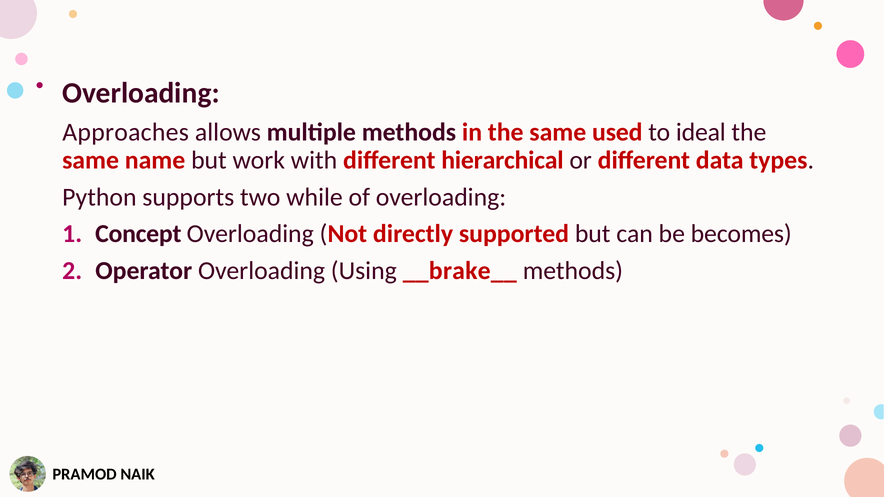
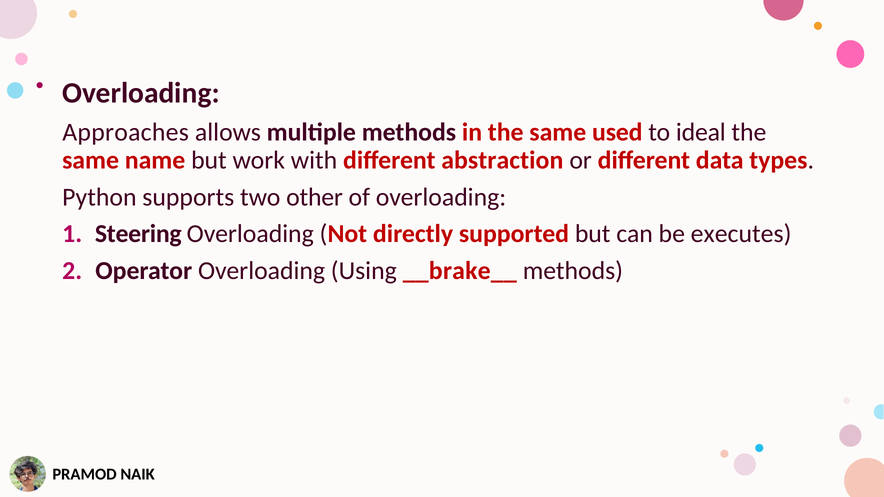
hierarchical: hierarchical -> abstraction (502, 160)
while: while -> other (315, 197)
Concept: Concept -> Steering (138, 234)
becomes: becomes -> executes (741, 234)
